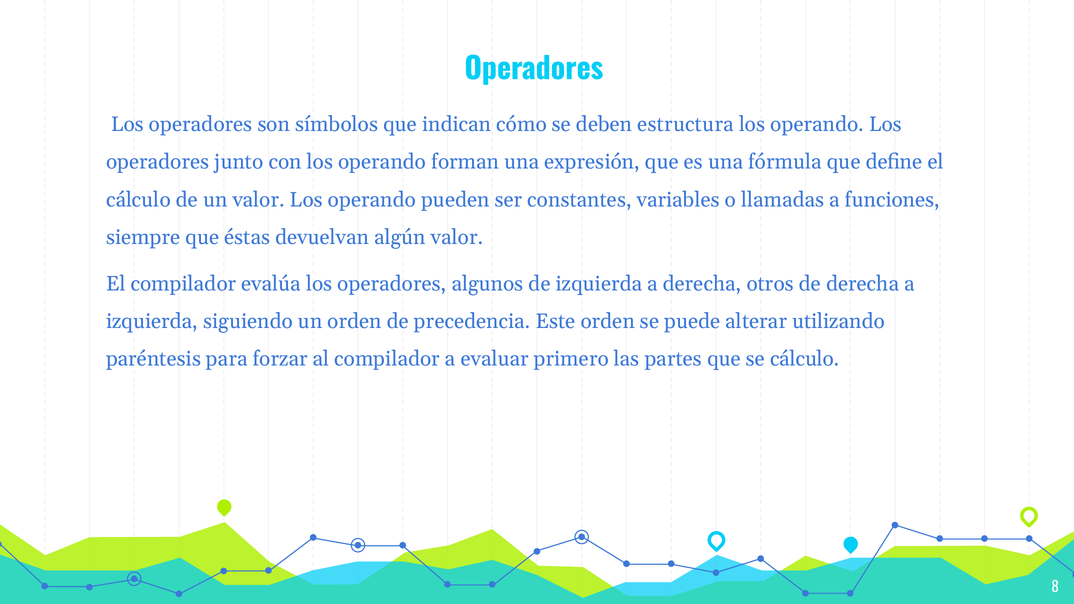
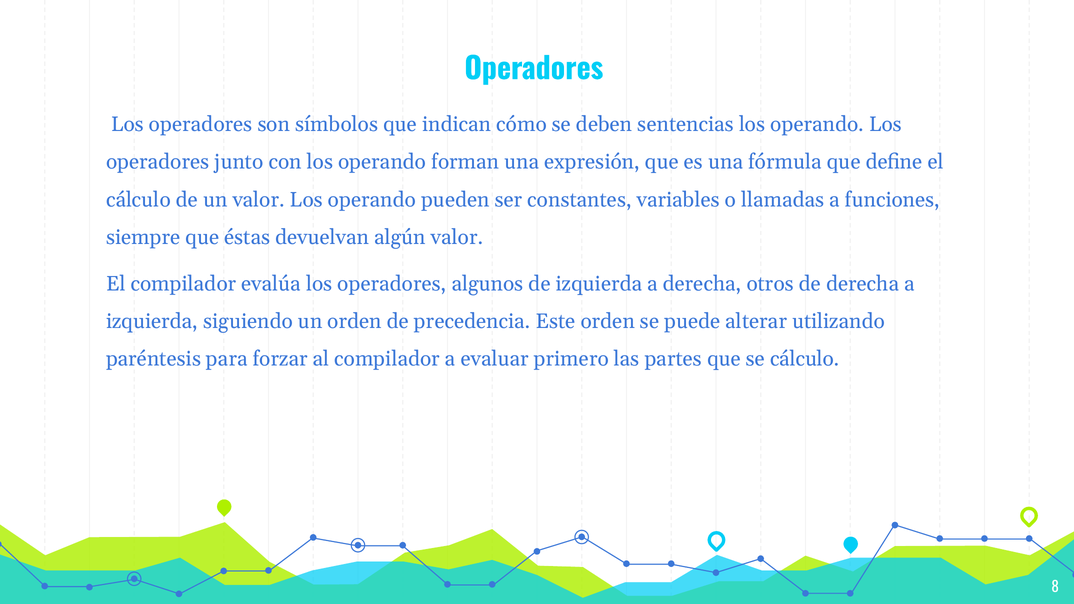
estructura: estructura -> sentencias (686, 124)
